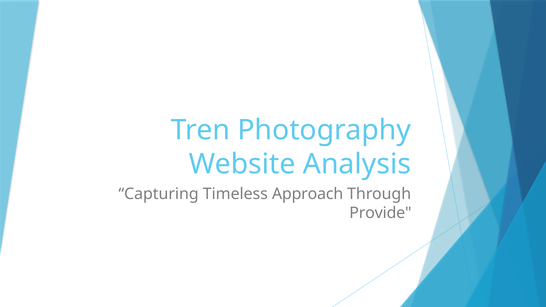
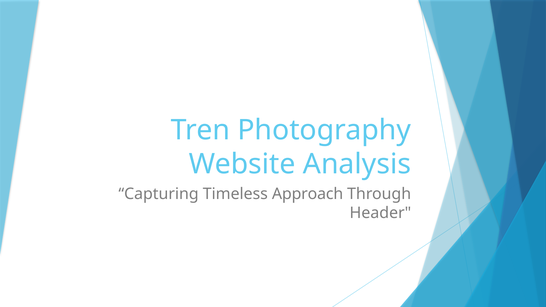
Provide: Provide -> Header (380, 213)
